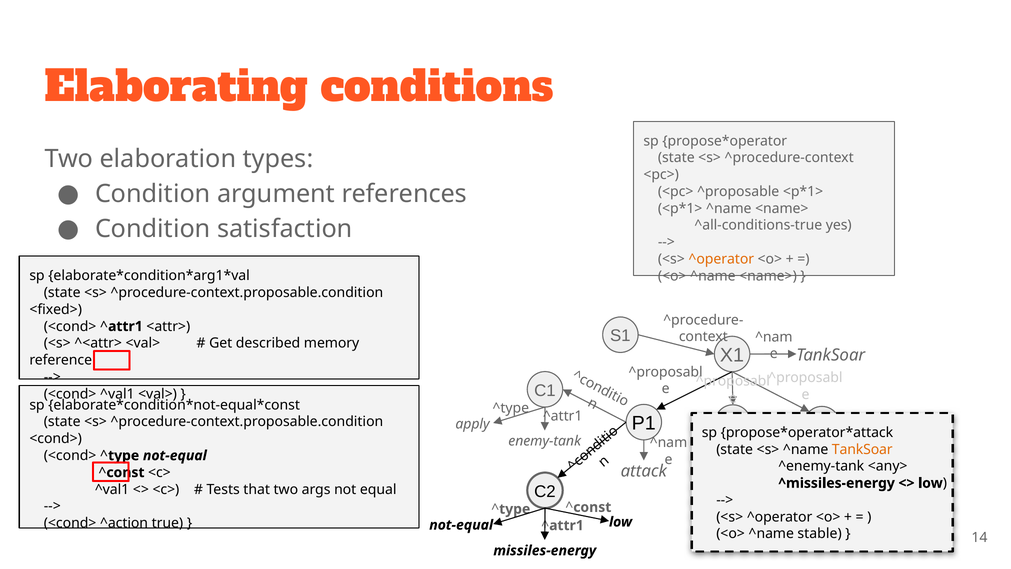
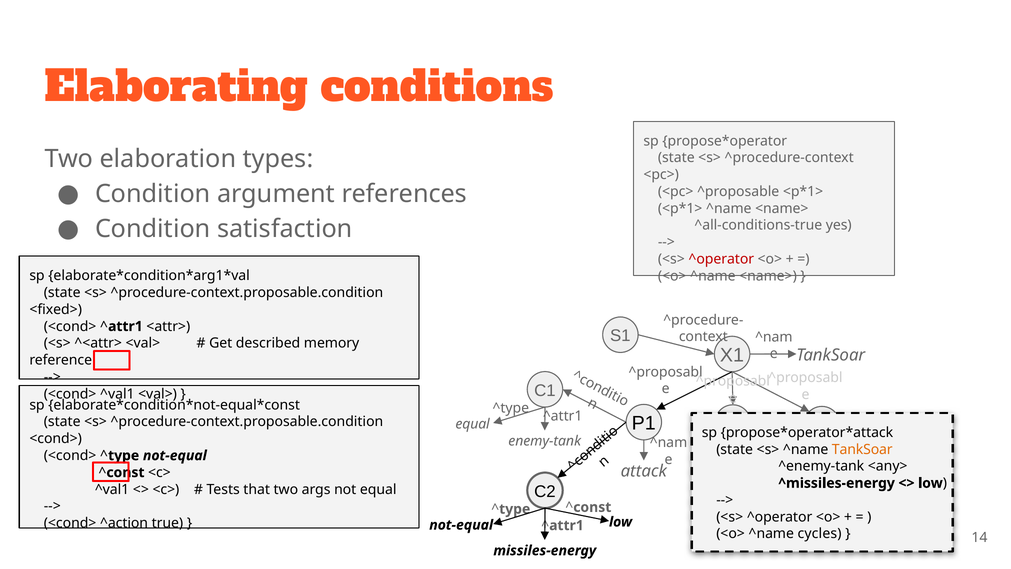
^operator colour: orange -> red (721, 259)
apply: apply -> equal (473, 424)
stable: stable -> cycles (820, 534)
